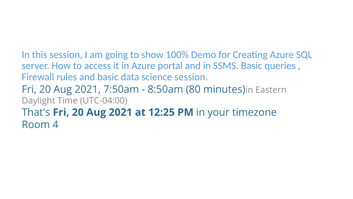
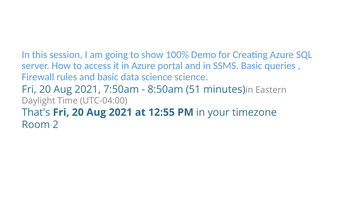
science session: session -> science (191, 77)
80: 80 -> 51 (193, 89)
12:25: 12:25 -> 12:55 (162, 112)
Room 4: 4 -> 2 (56, 124)
